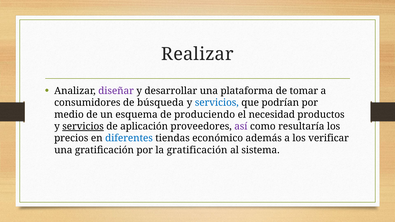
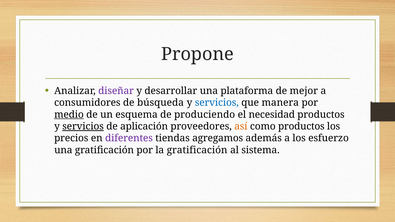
Realizar: Realizar -> Propone (197, 54)
tomar: tomar -> mejor (304, 91)
podrían: podrían -> manera (280, 103)
medio underline: none -> present (69, 115)
así colour: purple -> orange (241, 126)
como resultaría: resultaría -> productos (301, 126)
diferentes colour: blue -> purple (129, 138)
económico: económico -> agregamos (218, 138)
verificar: verificar -> esfuerzo (329, 138)
